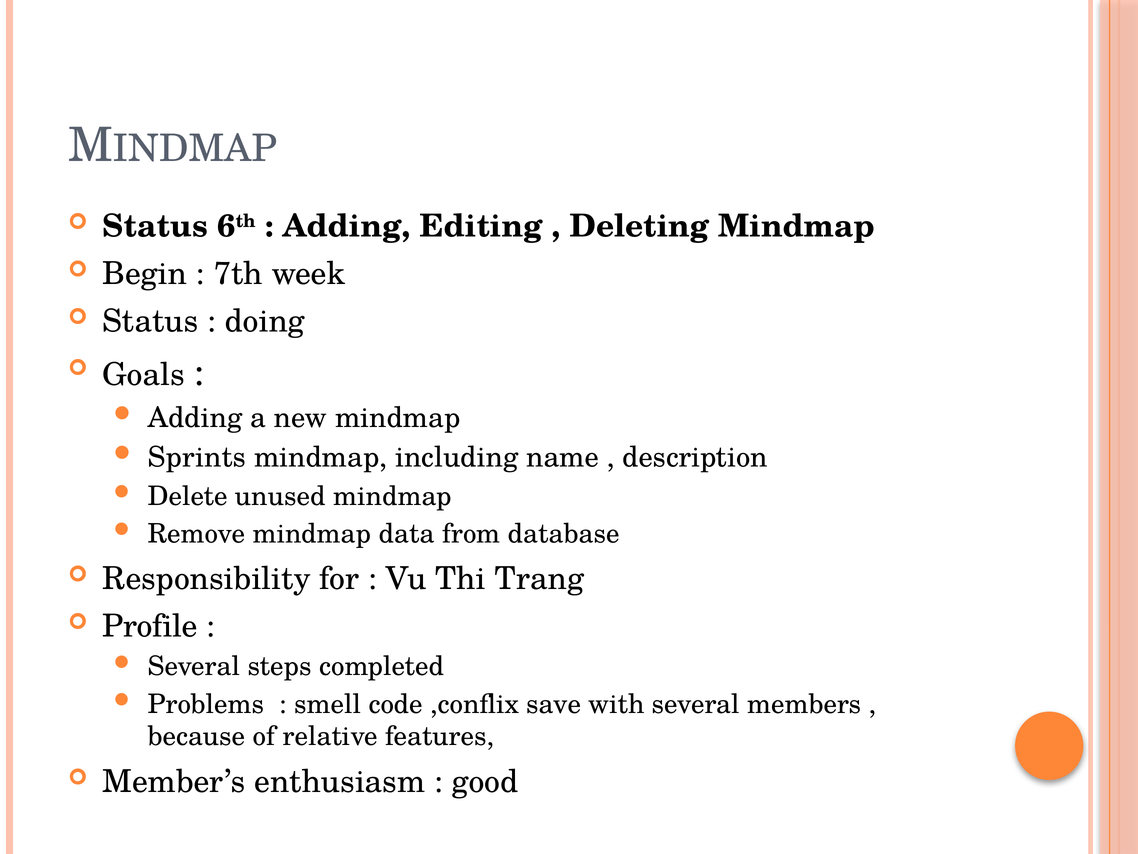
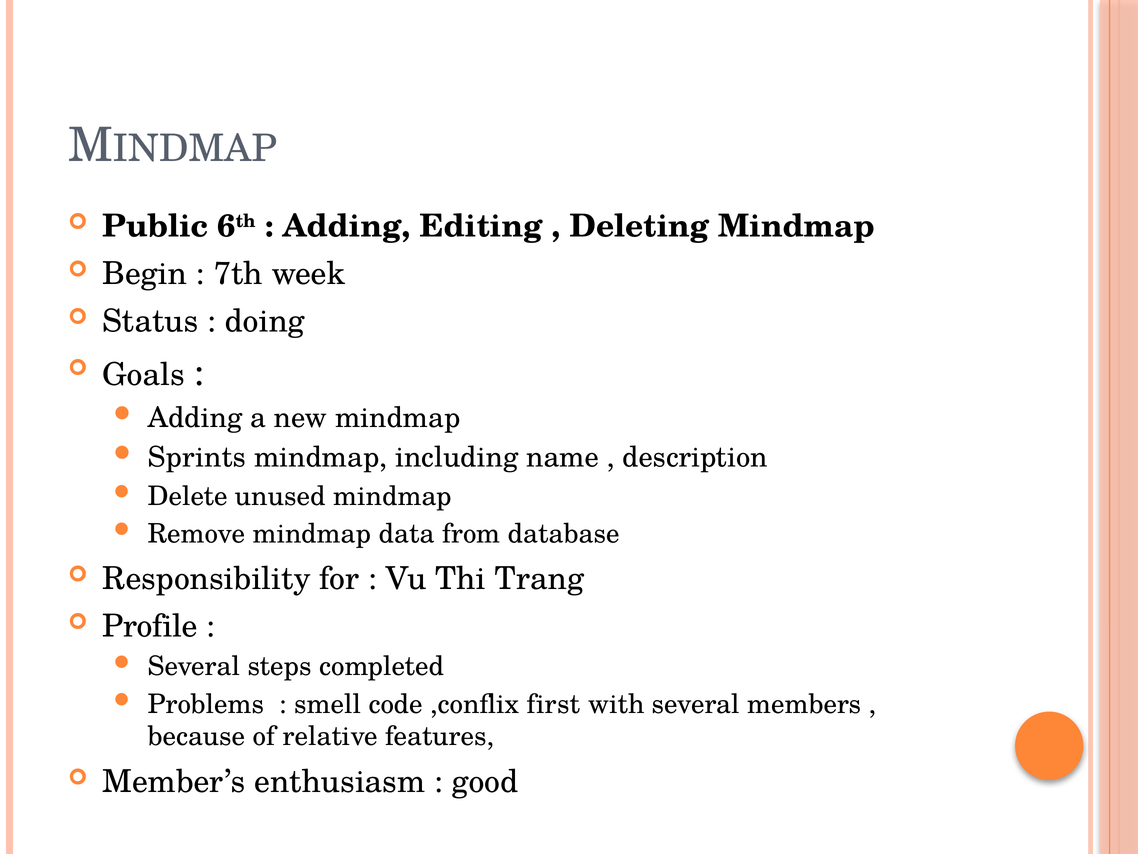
Status: Status -> Public (155, 226)
save: save -> first (554, 704)
